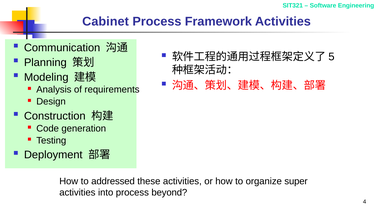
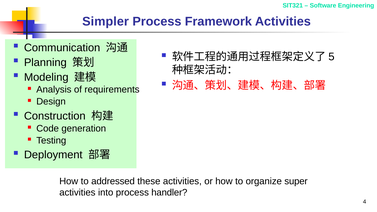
Cabinet: Cabinet -> Simpler (106, 21)
beyond: beyond -> handler (169, 193)
